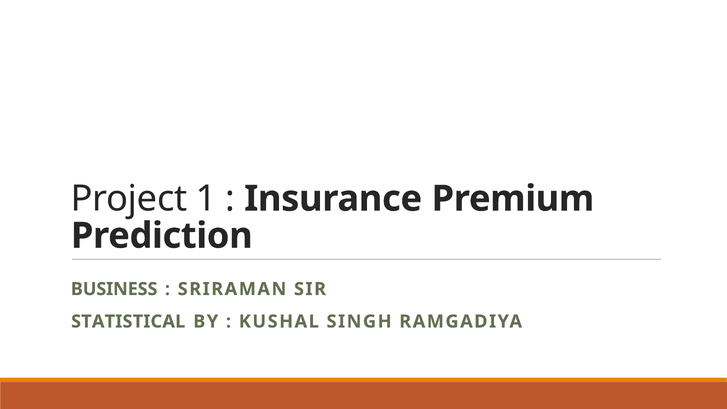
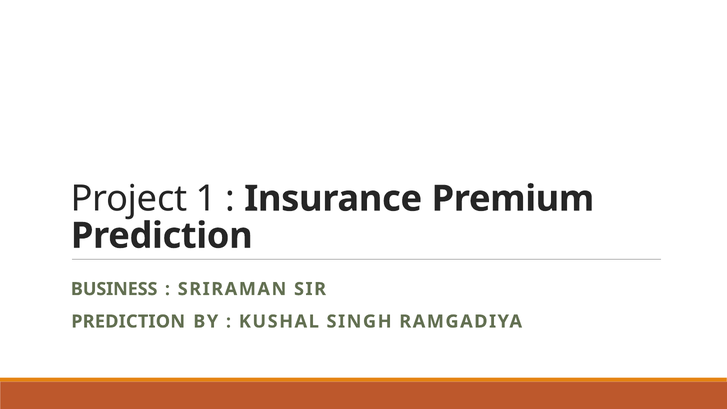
STATISTICAL: STATISTICAL -> PREDICTION (128, 321)
